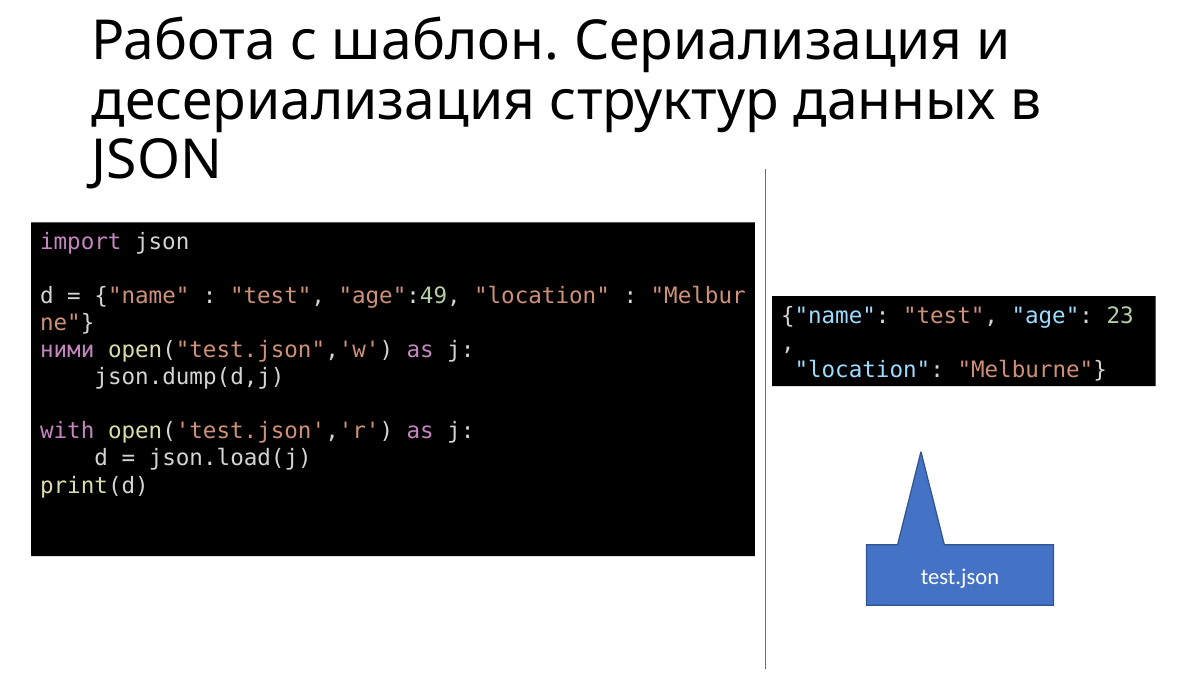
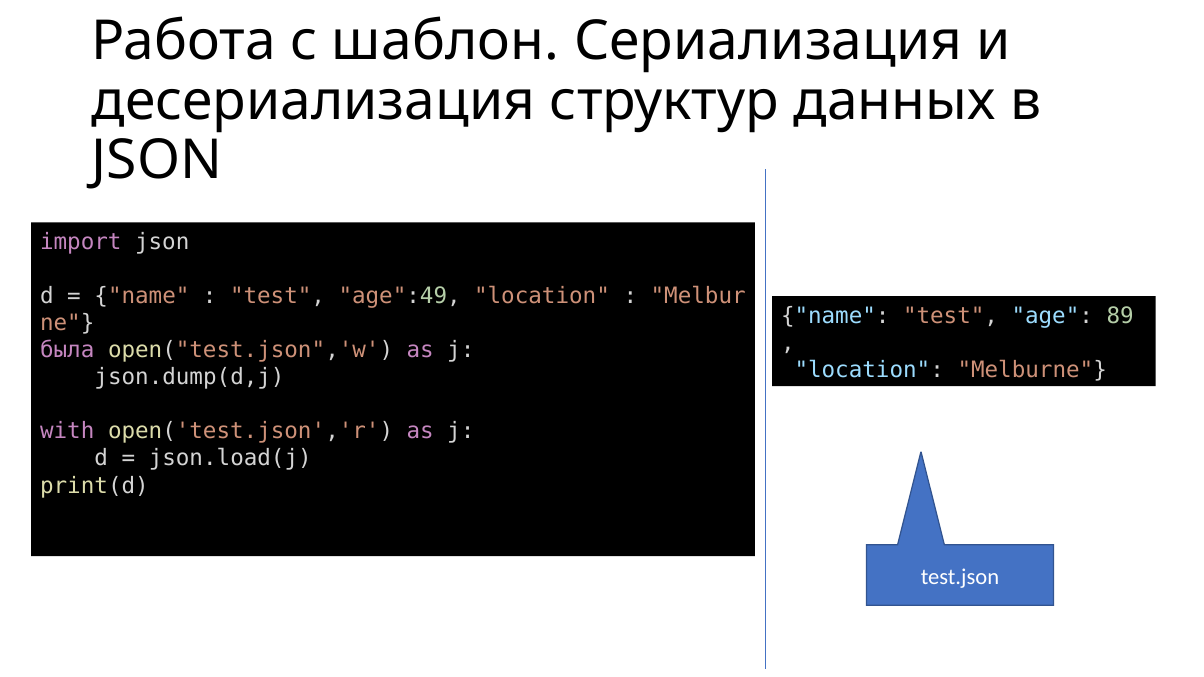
23: 23 -> 89 (1120, 316)
ними: ними -> была (67, 350)
